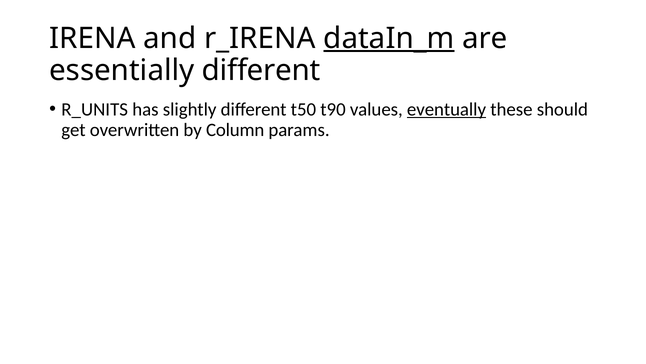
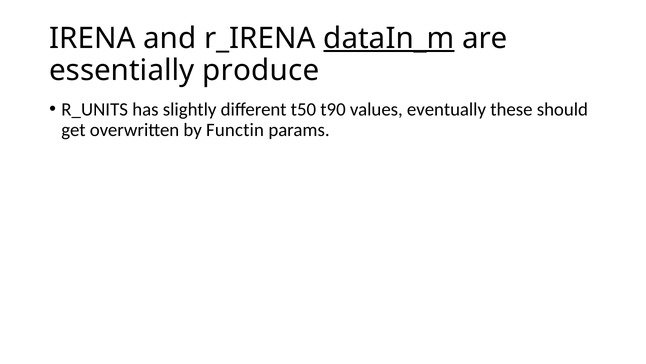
essentially different: different -> produce (261, 70)
eventually underline: present -> none (447, 109)
Column: Column -> Functin (235, 130)
